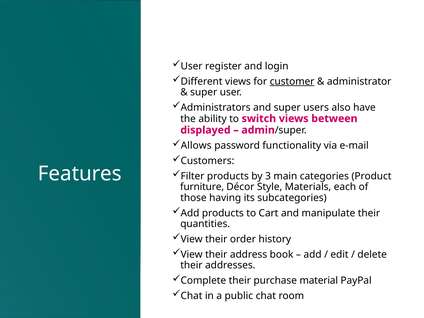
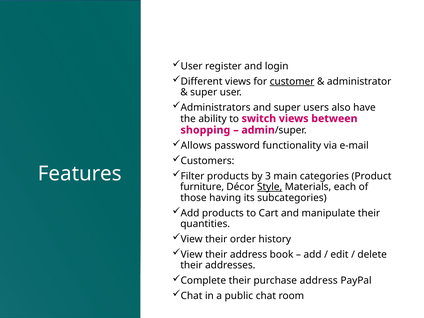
displayed: displayed -> shopping (205, 130)
Style underline: none -> present (270, 187)
purchase material: material -> address (319, 281)
